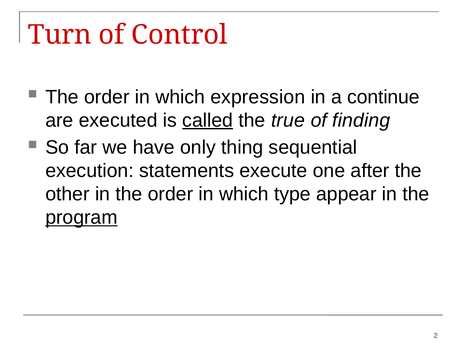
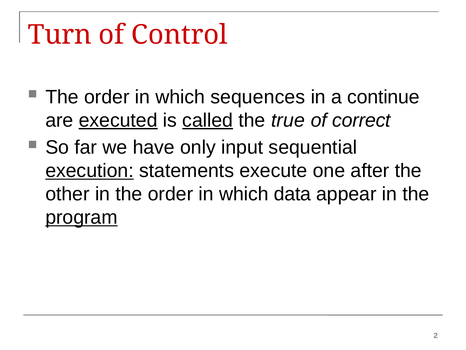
expression: expression -> sequences (258, 97)
executed underline: none -> present (118, 120)
finding: finding -> correct (362, 120)
thing: thing -> input (242, 147)
execution underline: none -> present (90, 171)
type: type -> data (292, 194)
